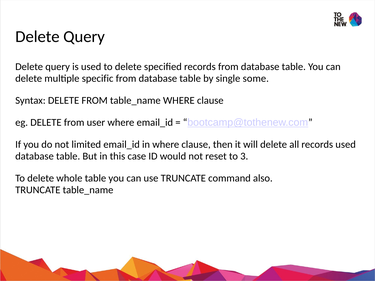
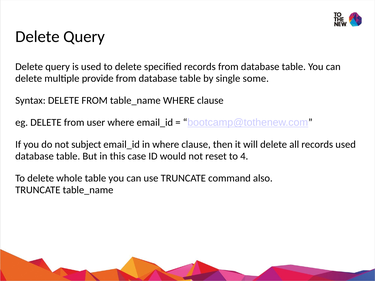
specific: specific -> provide (98, 78)
limited: limited -> subject (86, 145)
3: 3 -> 4 (244, 156)
